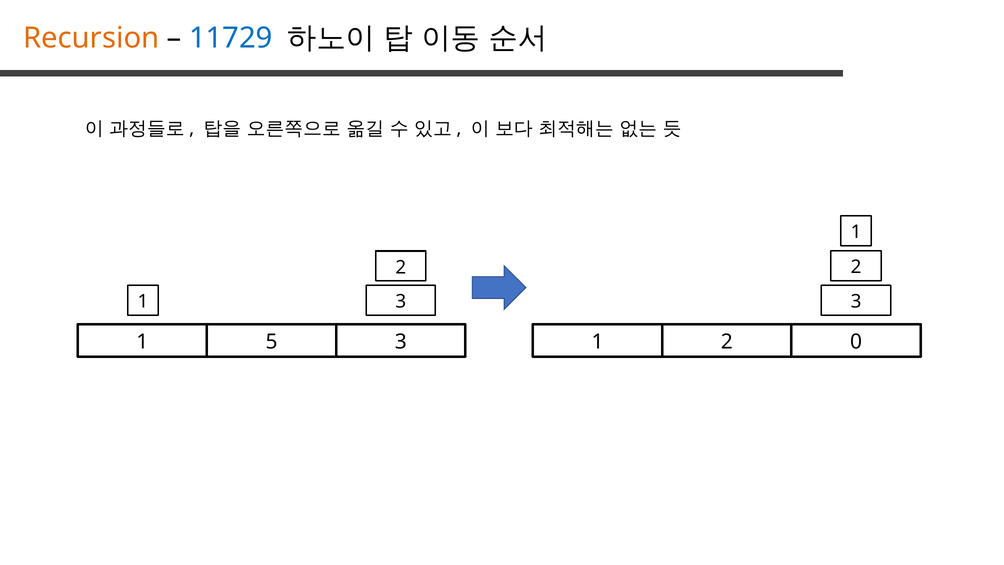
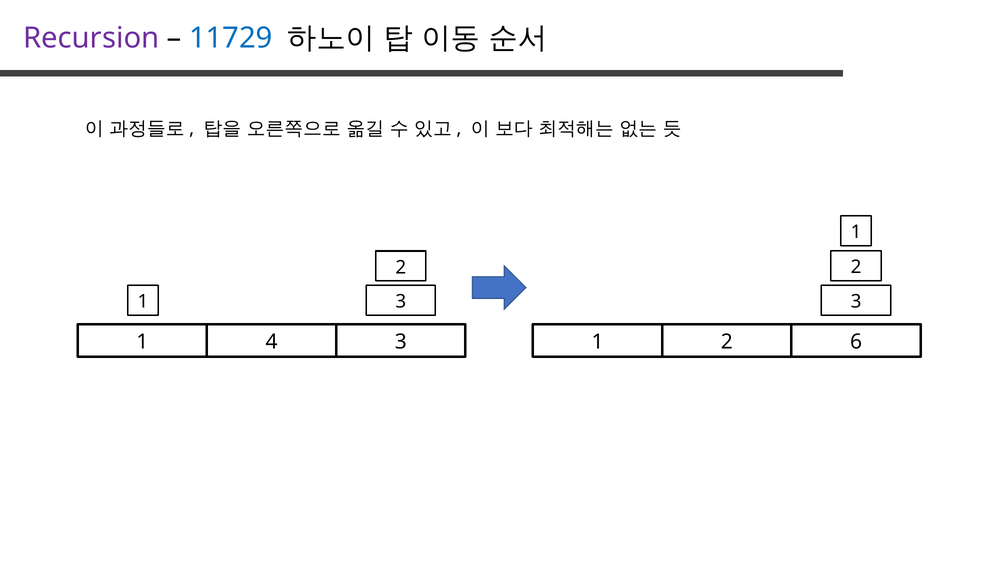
Recursion colour: orange -> purple (91, 38)
5: 5 -> 4 (272, 342)
0: 0 -> 6 (856, 342)
